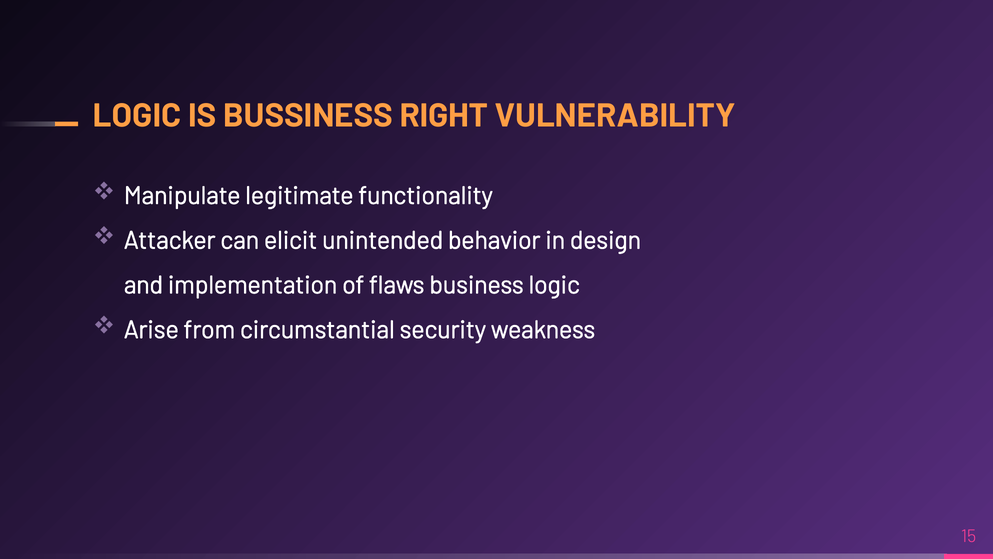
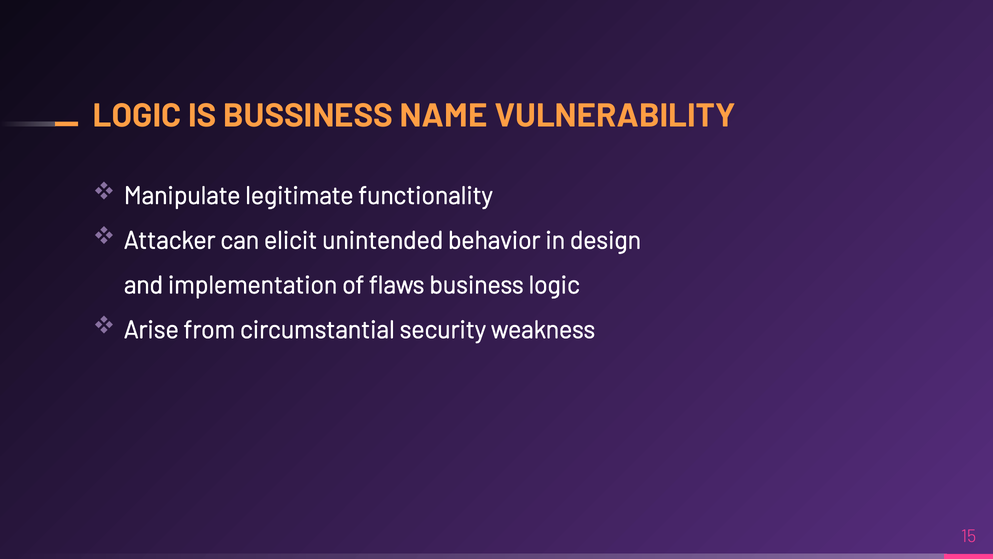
RIGHT: RIGHT -> NAME (444, 116)
